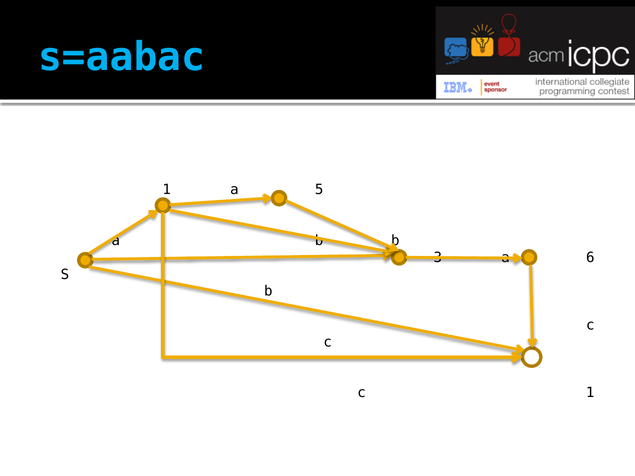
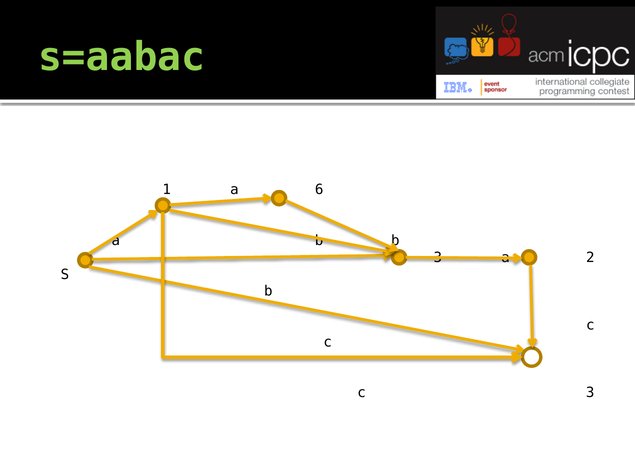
s=aabac colour: light blue -> light green (122, 57)
5: 5 -> 6 (319, 190)
6: 6 -> 2 (590, 258)
c 1: 1 -> 3 (590, 393)
